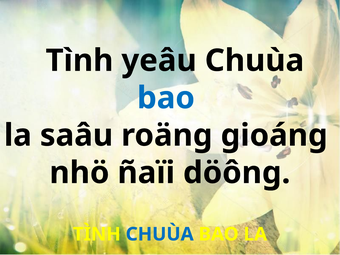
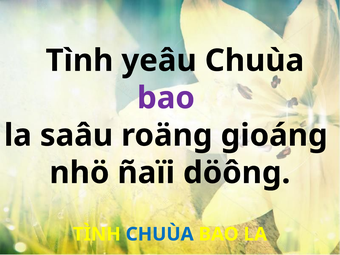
bao colour: blue -> purple (166, 98)
